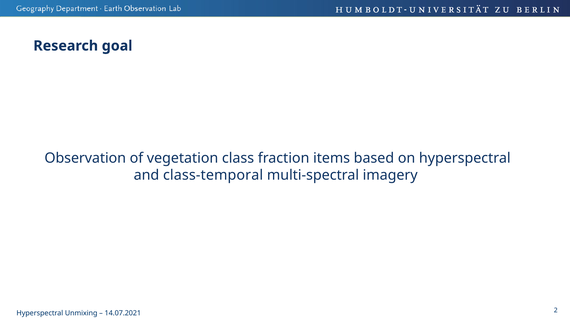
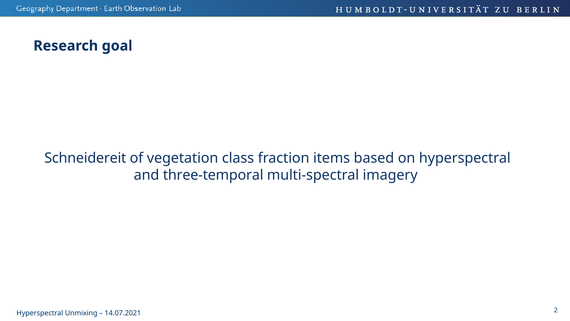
Observation: Observation -> Schneidereit (85, 158)
class-temporal: class-temporal -> three-temporal (213, 175)
